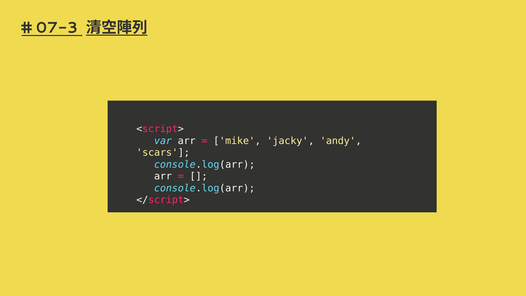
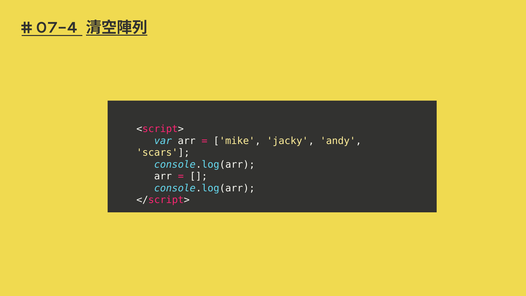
07-3: 07-3 -> 07-4 (57, 28)
